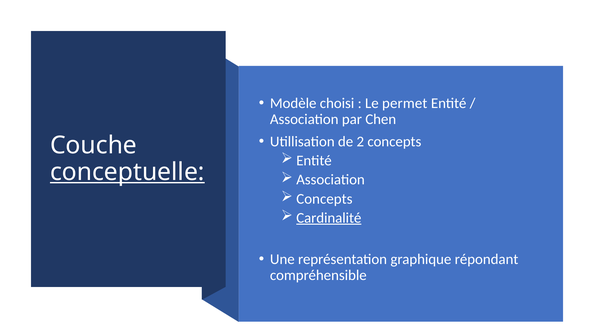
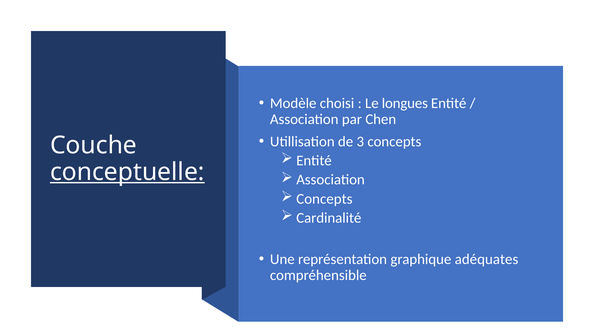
permet: permet -> longues (405, 103)
2: 2 -> 3 (360, 141)
Cardinalité underline: present -> none (329, 218)
répondant: répondant -> adéquates (487, 259)
